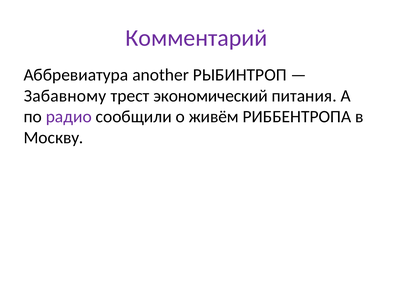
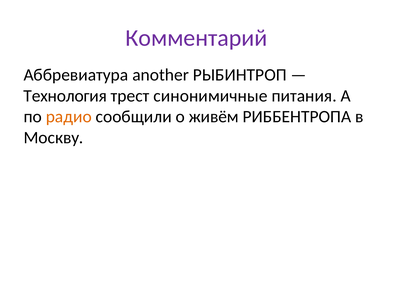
Забавному: Забавному -> Технология (65, 96)
экономический: экономический -> синонимичные (210, 96)
радио colour: purple -> orange (69, 117)
